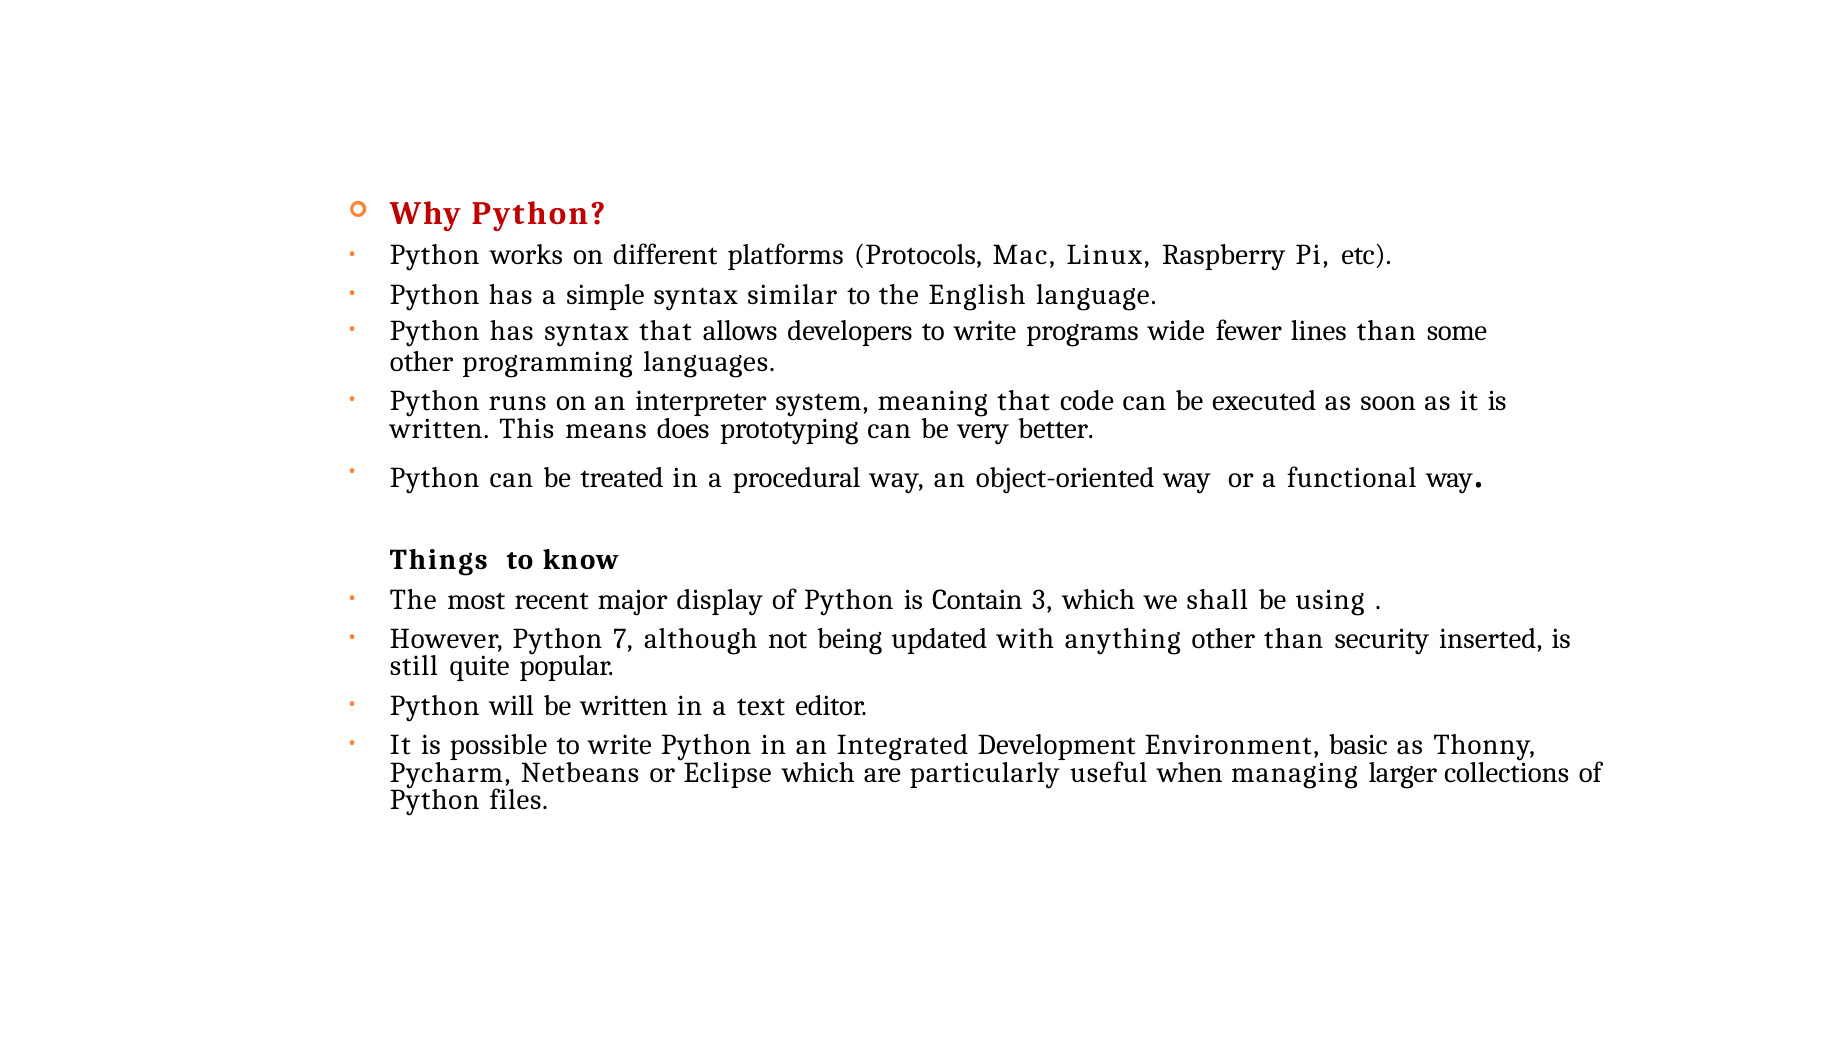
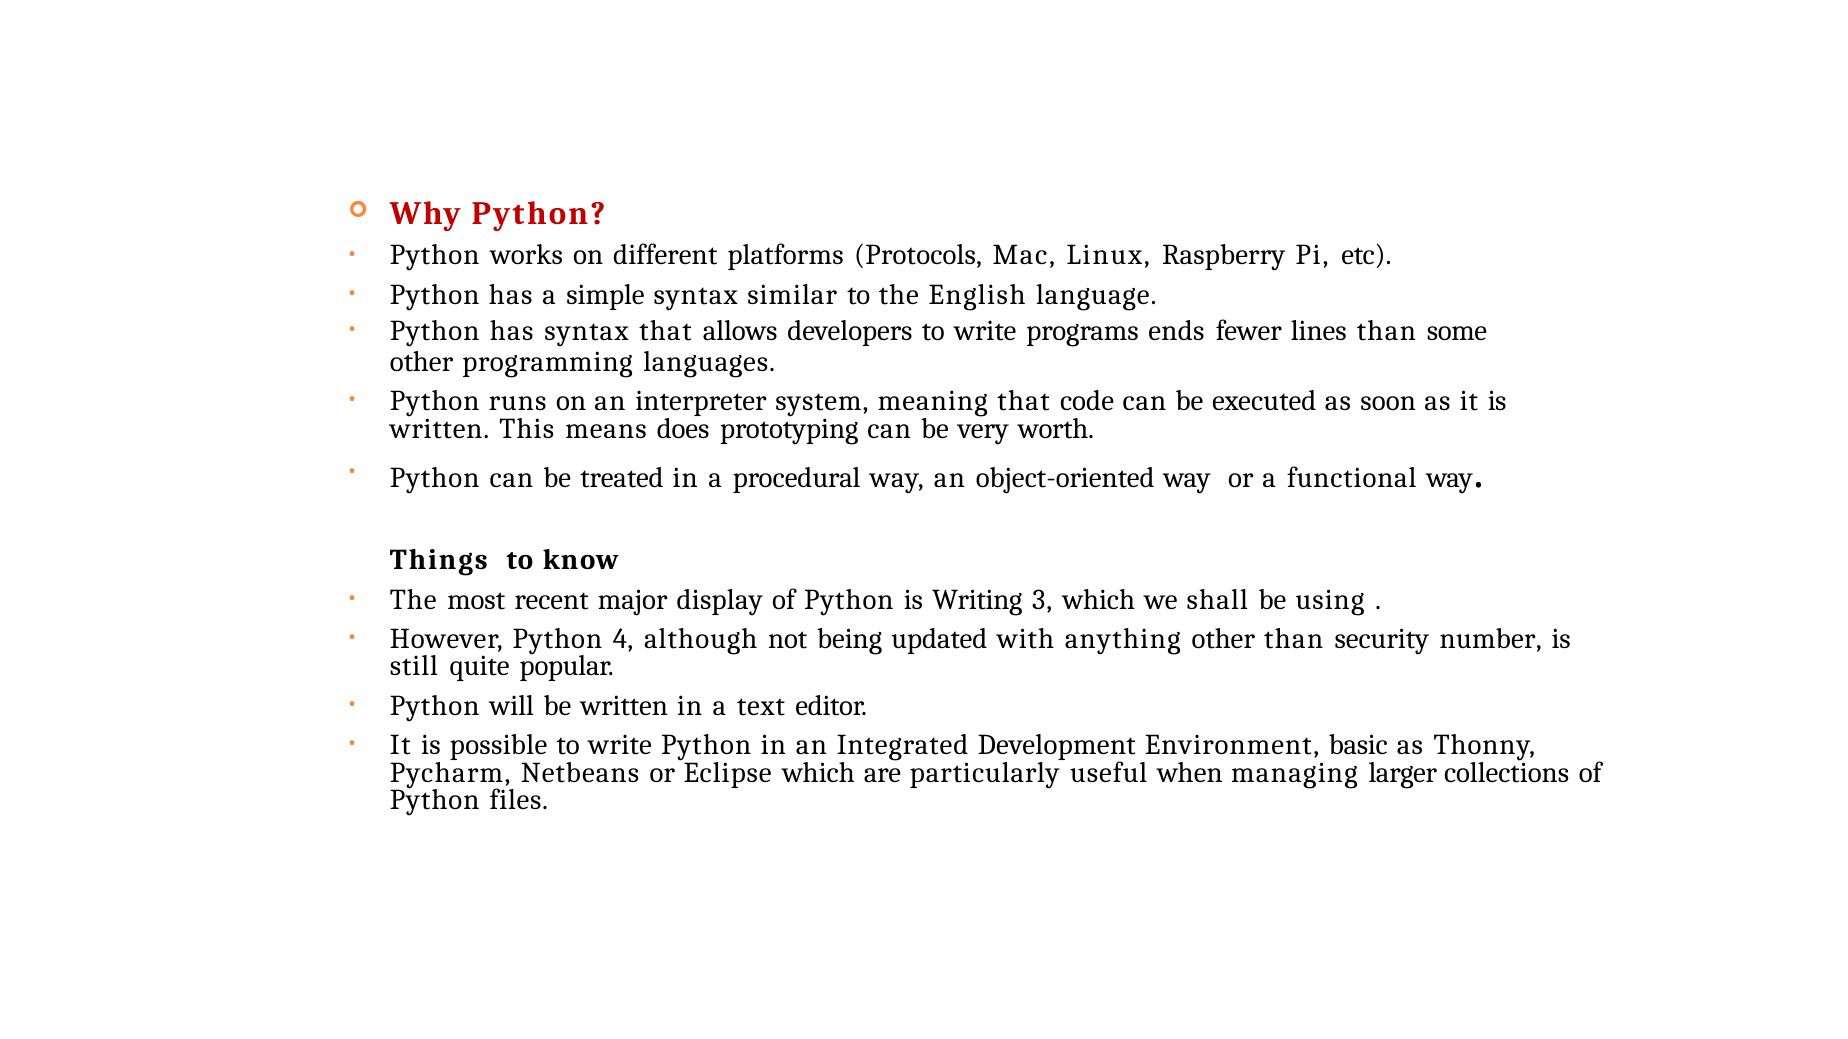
wide: wide -> ends (1176, 331)
better: better -> worth (1056, 429)
Contain: Contain -> Writing (977, 600)
7: 7 -> 4 (623, 639)
inserted: inserted -> number (1491, 639)
